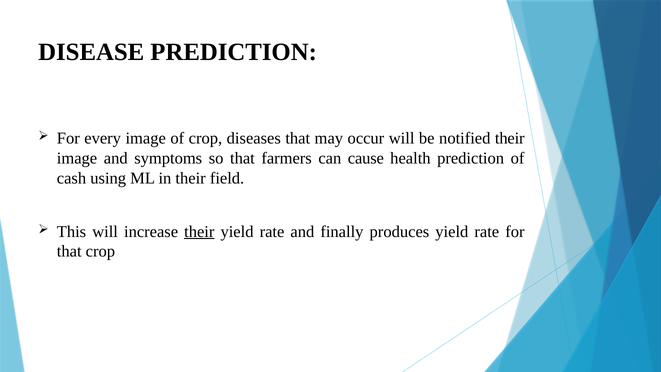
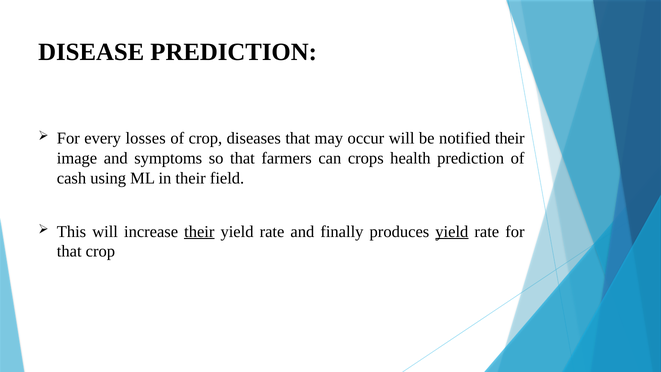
every image: image -> losses (146, 138)
cause: cause -> crops (366, 158)
yield underline: none -> present (452, 231)
